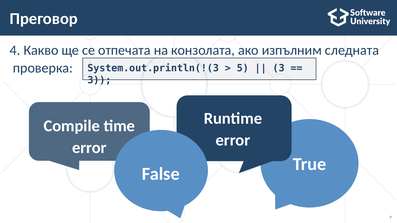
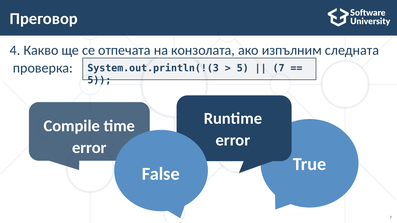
3: 3 -> 7 (279, 68)
3: 3 -> 5 (99, 80)
